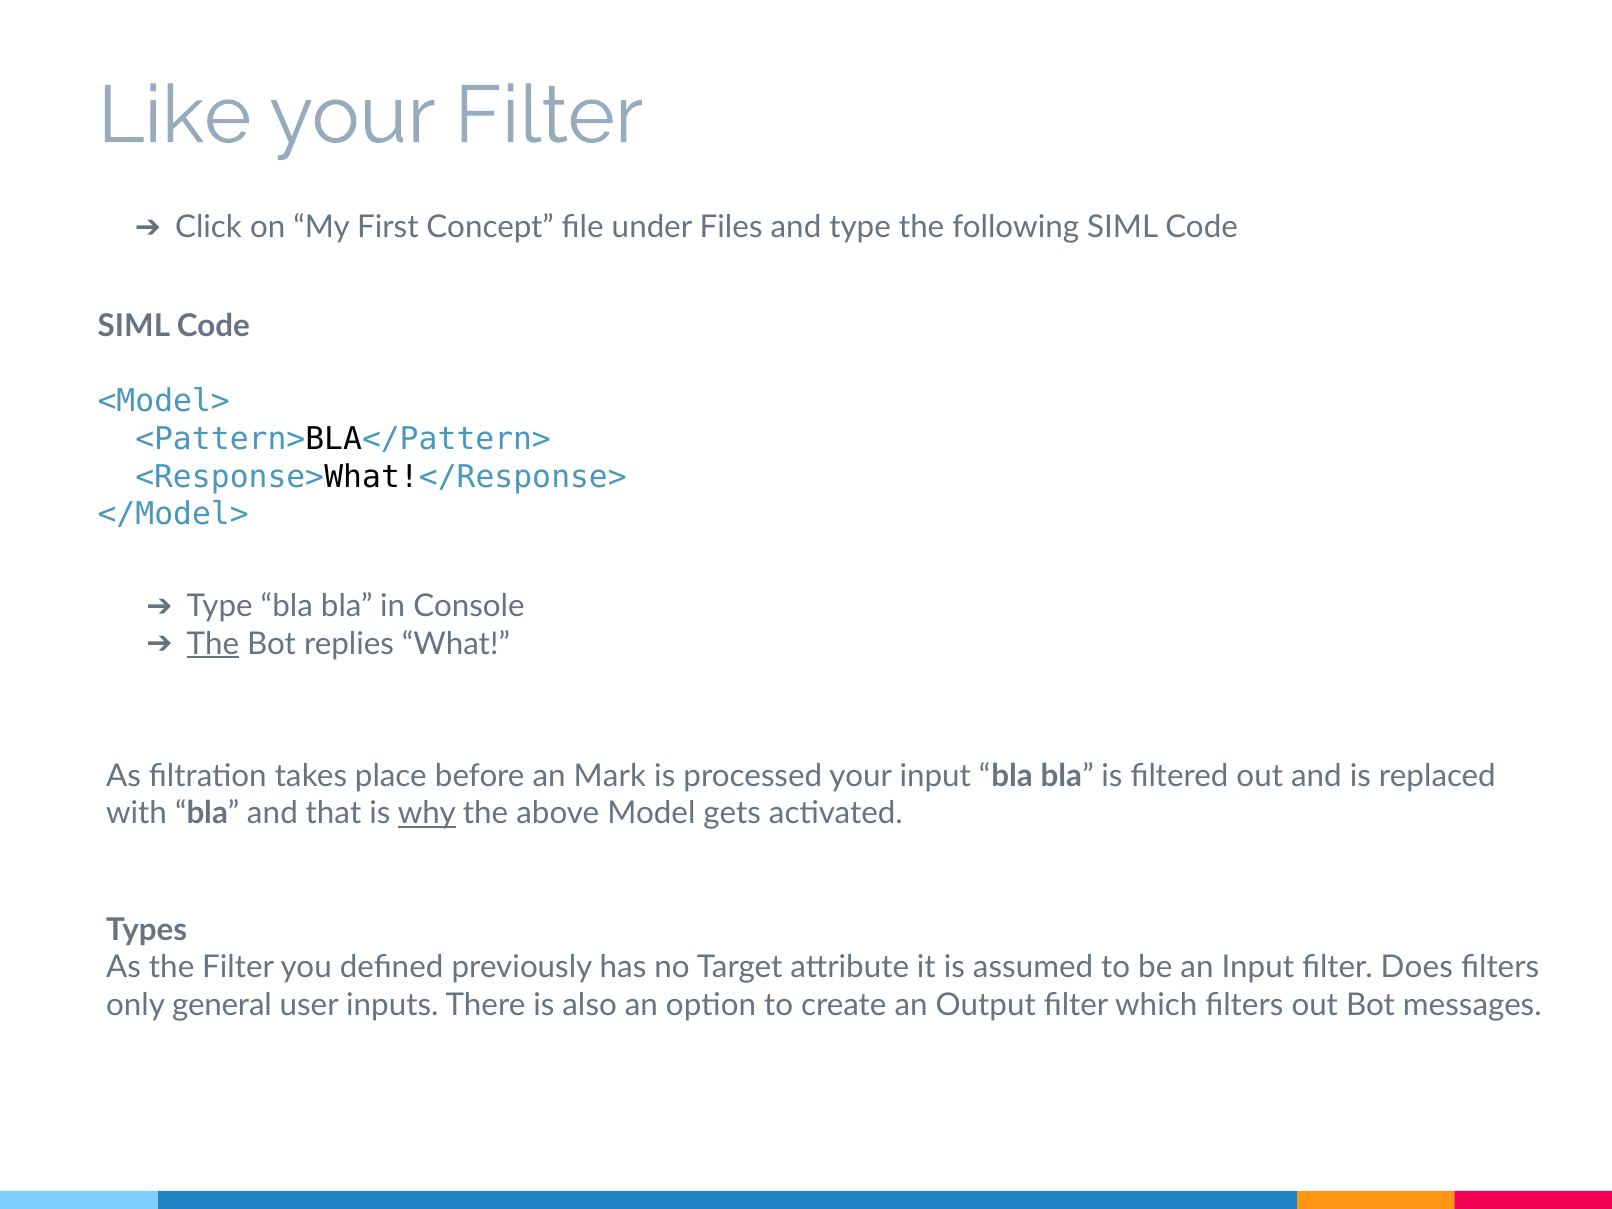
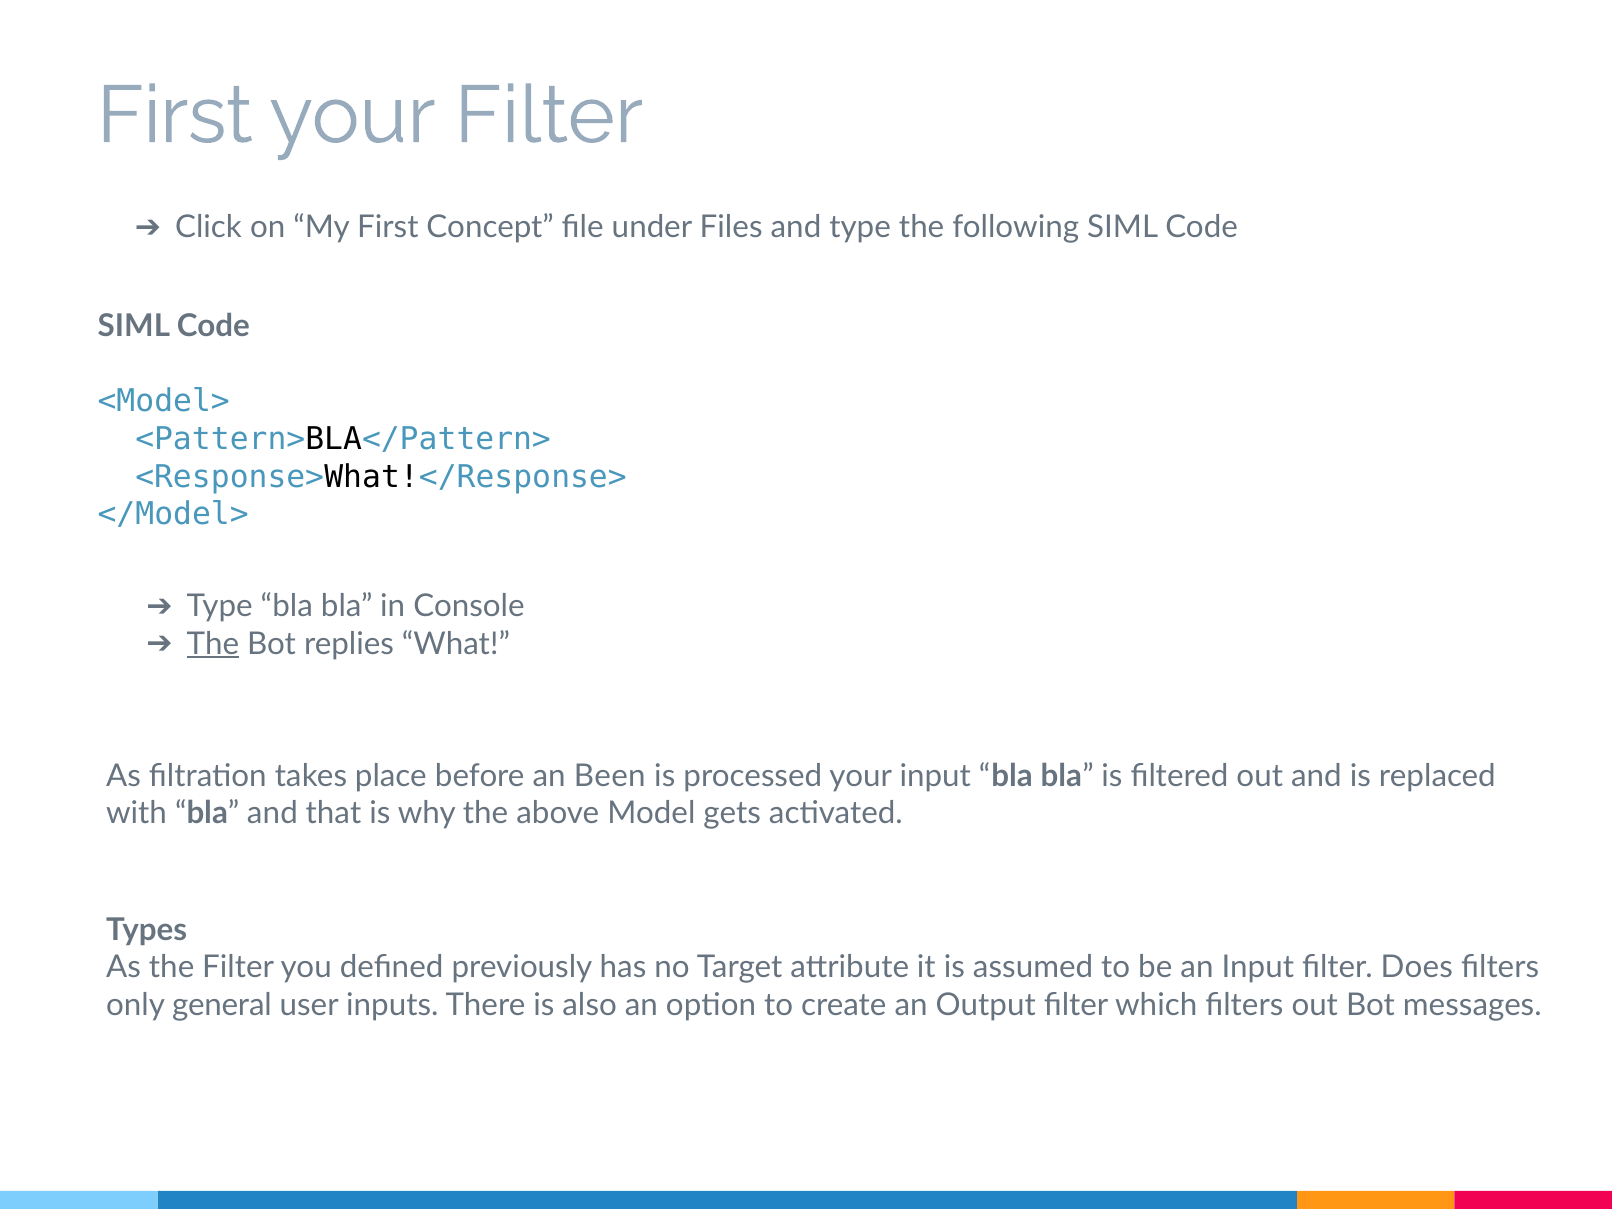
Like: Like -> First (175, 116)
Mark: Mark -> Been (610, 776)
why underline: present -> none (427, 814)
